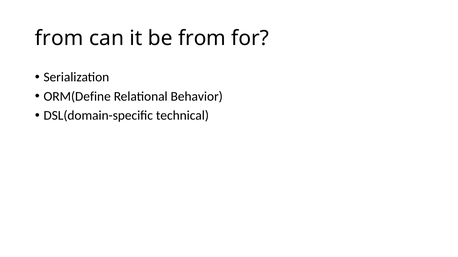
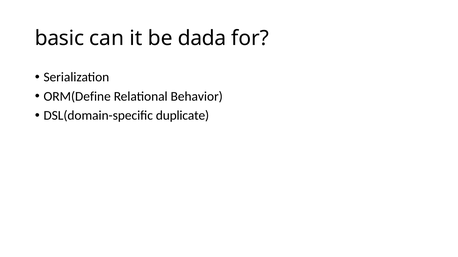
from: from -> basic (59, 38)
be from: from -> dada (202, 38)
technical: technical -> duplicate (182, 116)
